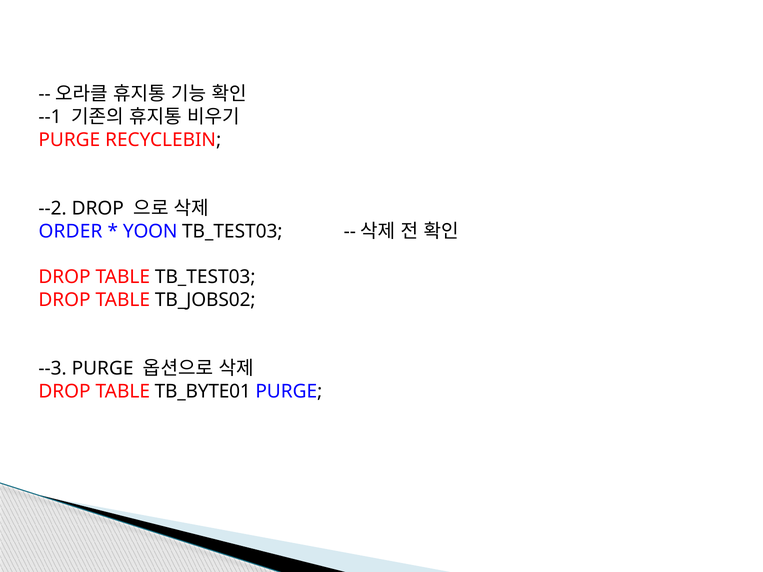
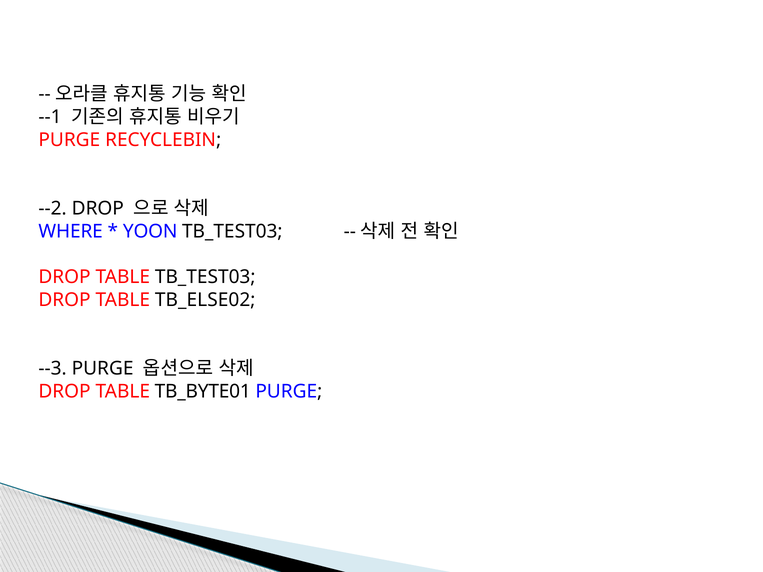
ORDER: ORDER -> WHERE (71, 231)
TB_JOBS02: TB_JOBS02 -> TB_ELSE02 (205, 300)
